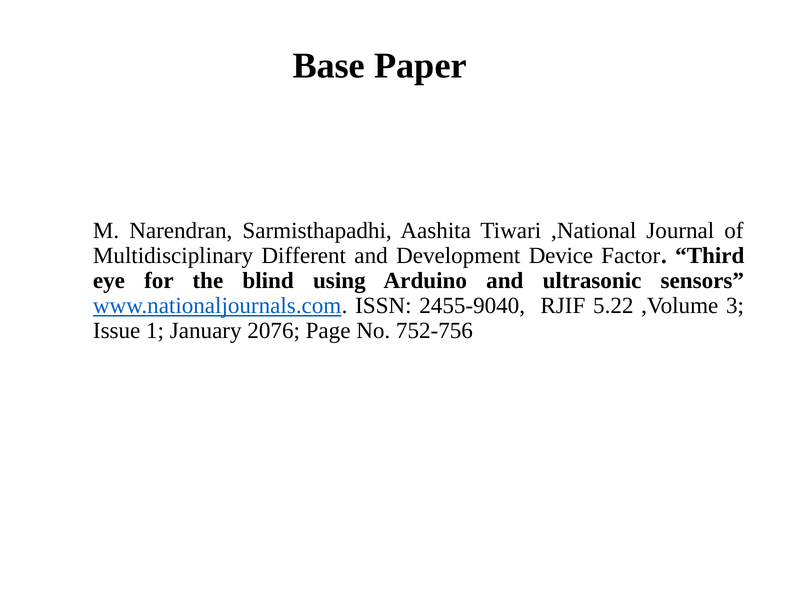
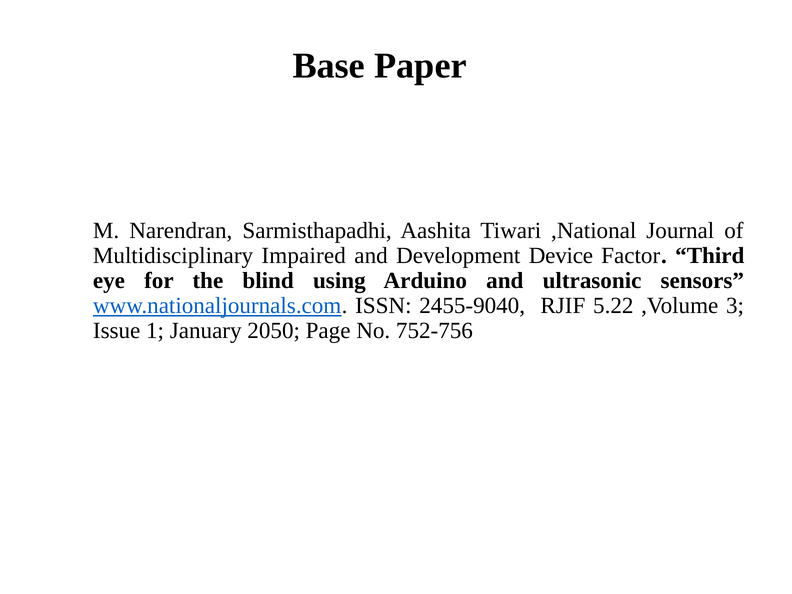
Different: Different -> Impaired (304, 256)
2076: 2076 -> 2050 (274, 330)
